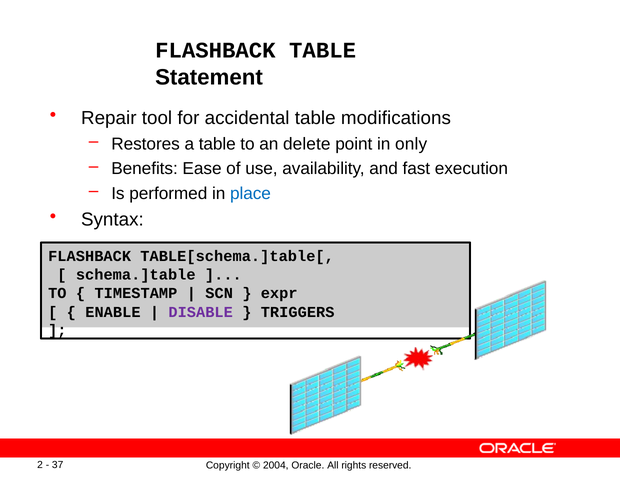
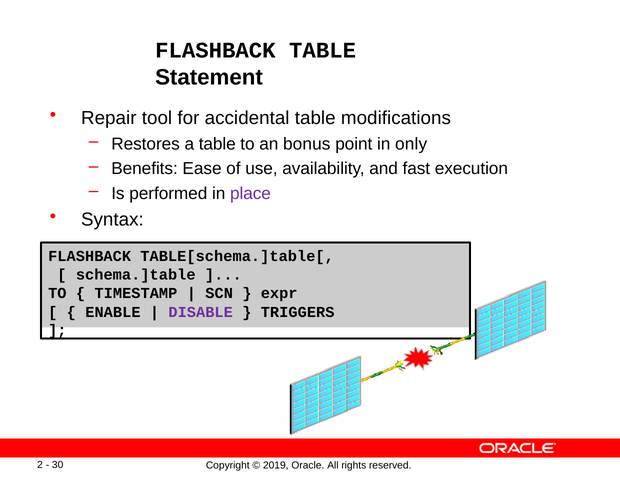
delete: delete -> bonus (307, 144)
place colour: blue -> purple (250, 193)
37: 37 -> 30 (58, 465)
2004: 2004 -> 2019 (276, 465)
